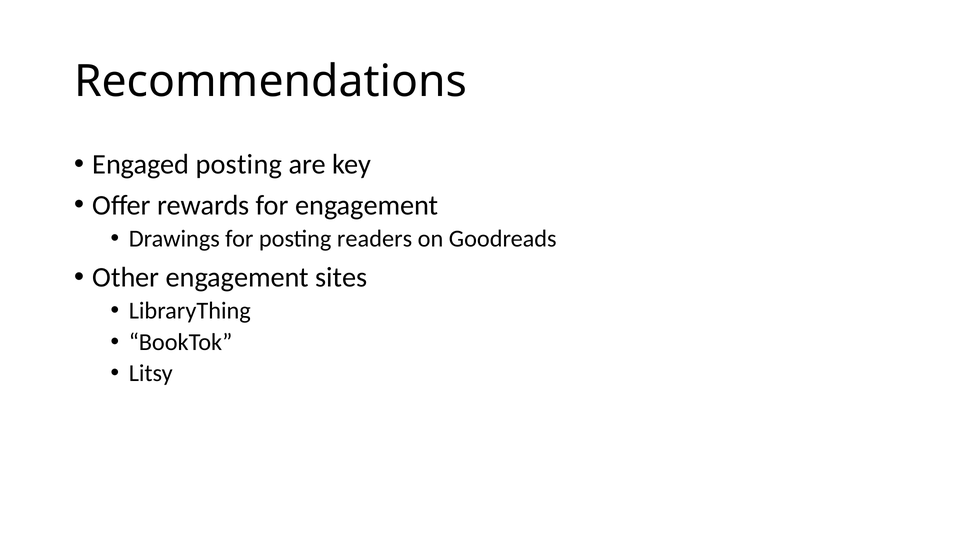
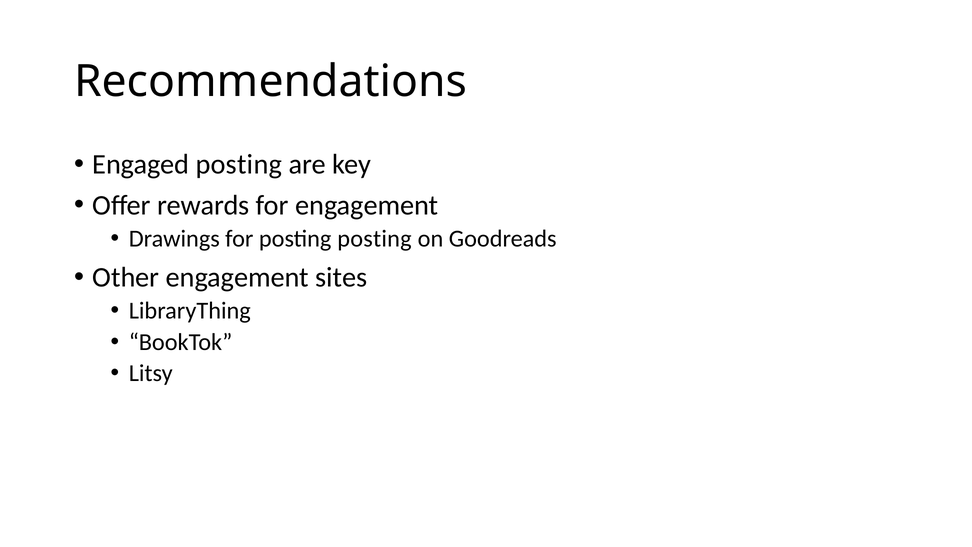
posting readers: readers -> posting (374, 239)
